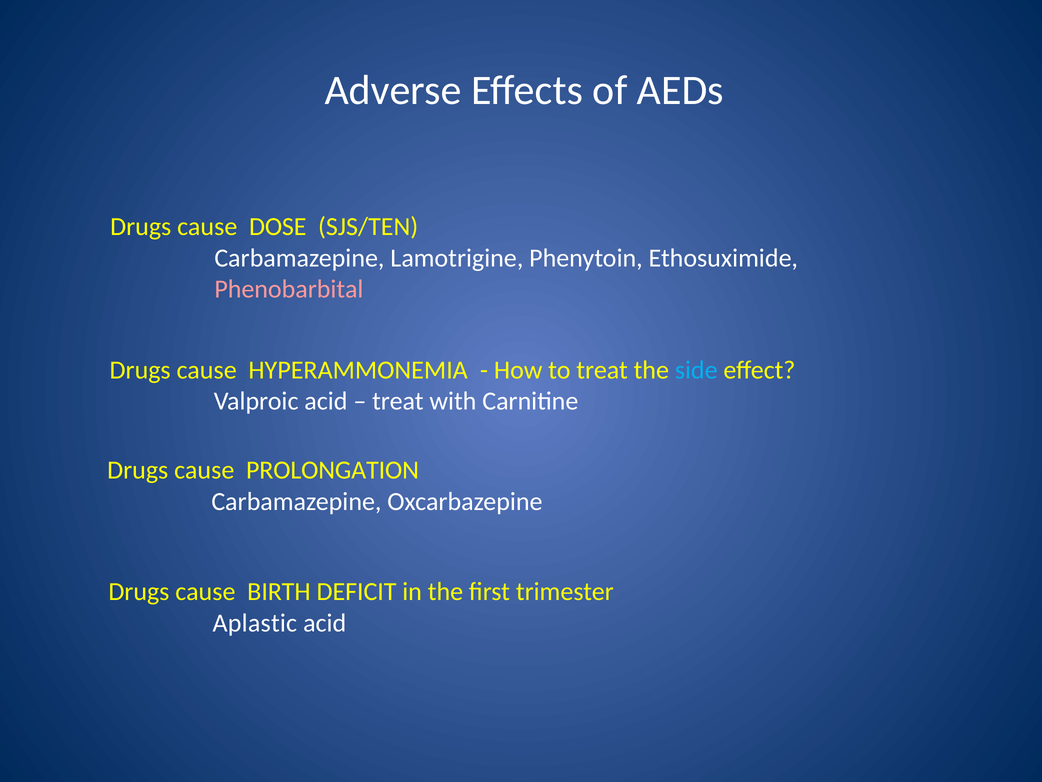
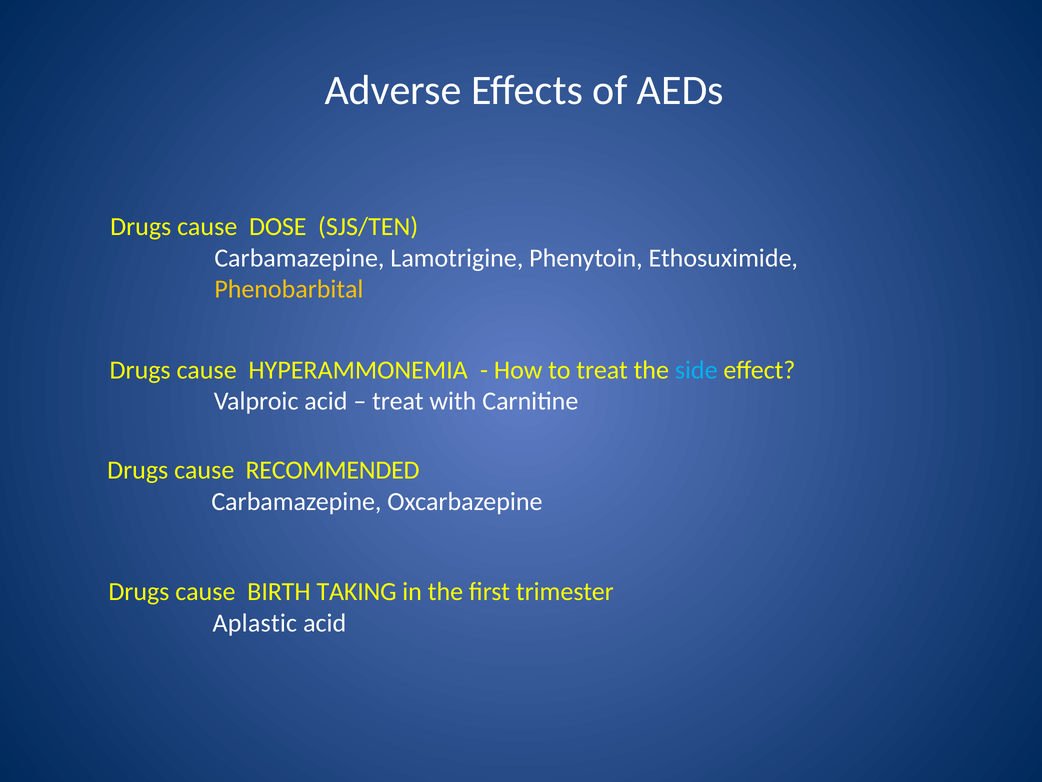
Phenobarbital colour: pink -> yellow (289, 289)
PROLONGATION: PROLONGATION -> RECOMMENDED (333, 470)
DEFICIT: DEFICIT -> TAKING (357, 591)
